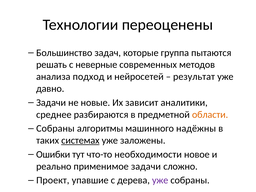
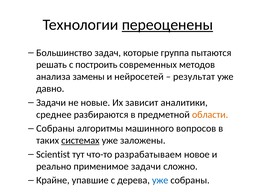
переоценены underline: none -> present (167, 25)
неверные: неверные -> построить (96, 65)
подход: подход -> замены (89, 77)
надёжны: надёжны -> вопросов (196, 128)
Ошибки: Ошибки -> Scientist (53, 154)
необходимости: необходимости -> разрабатываем (148, 154)
Проект: Проект -> Крайне (53, 180)
уже colour: purple -> blue (160, 180)
